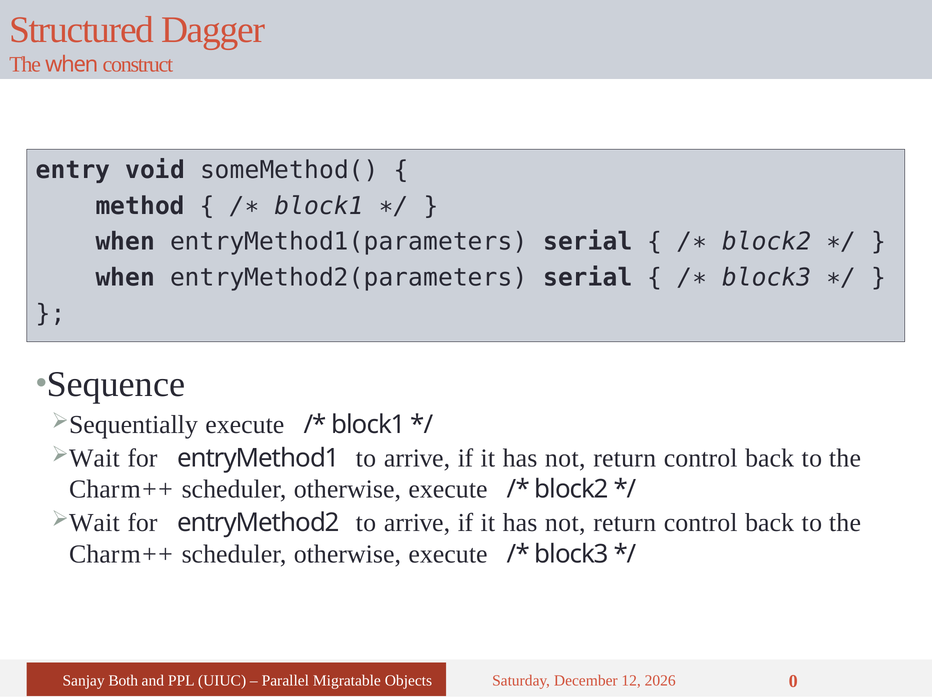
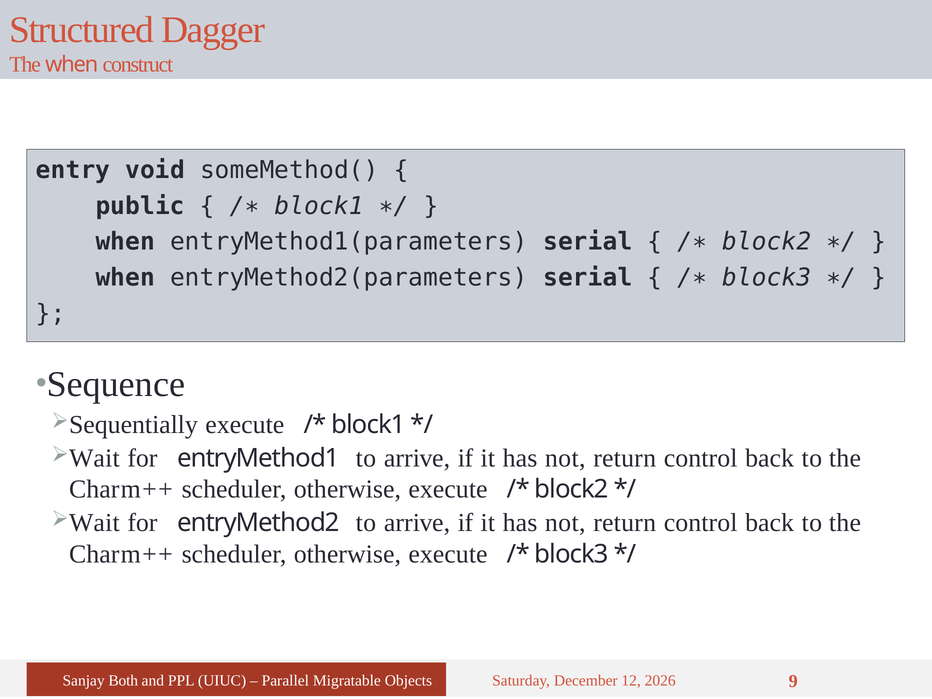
method: method -> public (140, 206)
0: 0 -> 9 (793, 681)
